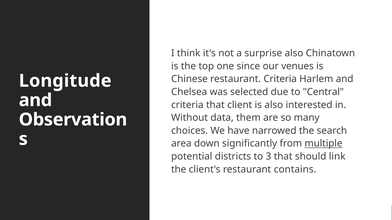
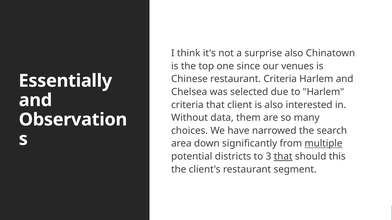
Longitude: Longitude -> Essentially (65, 81)
to Central: Central -> Harlem (323, 92)
that underline: none -> present (283, 157)
link: link -> this (337, 157)
contains: contains -> segment (295, 170)
